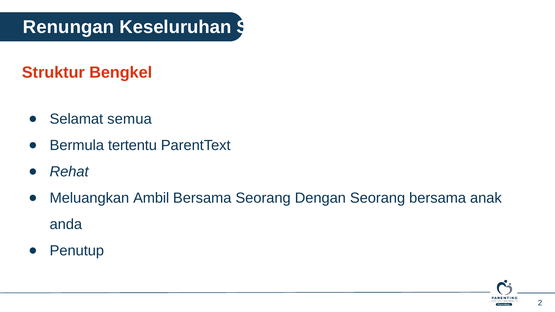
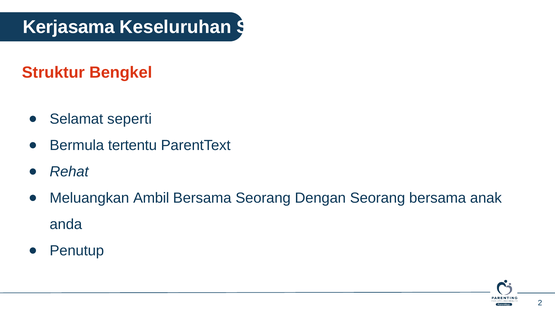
Renungan: Renungan -> Kerjasama (69, 27)
semua: semua -> seperti (130, 119)
